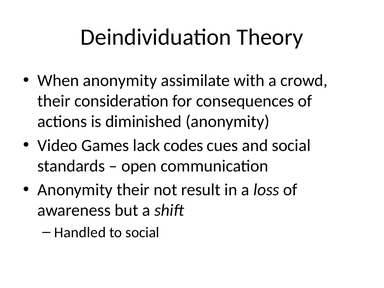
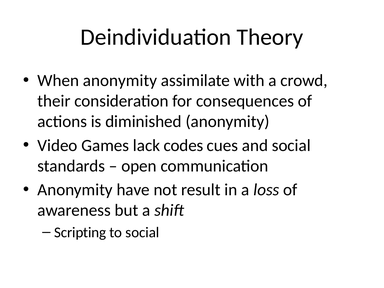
Anonymity their: their -> have (133, 190)
Handled: Handled -> Scripting (80, 232)
